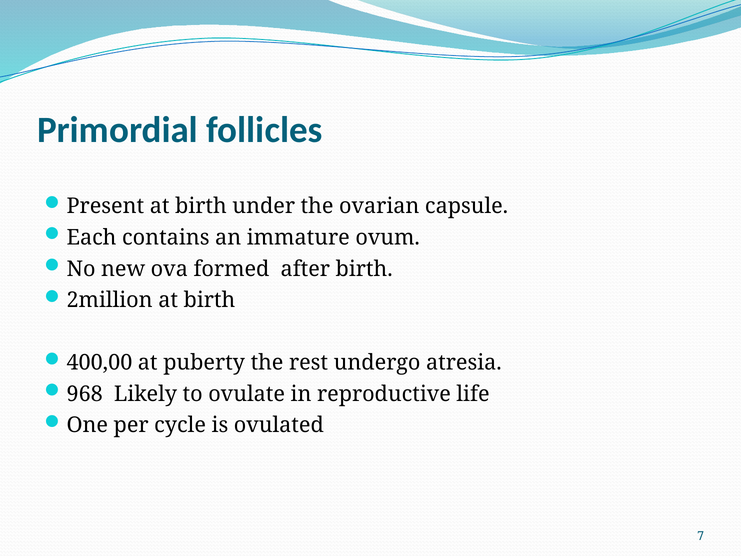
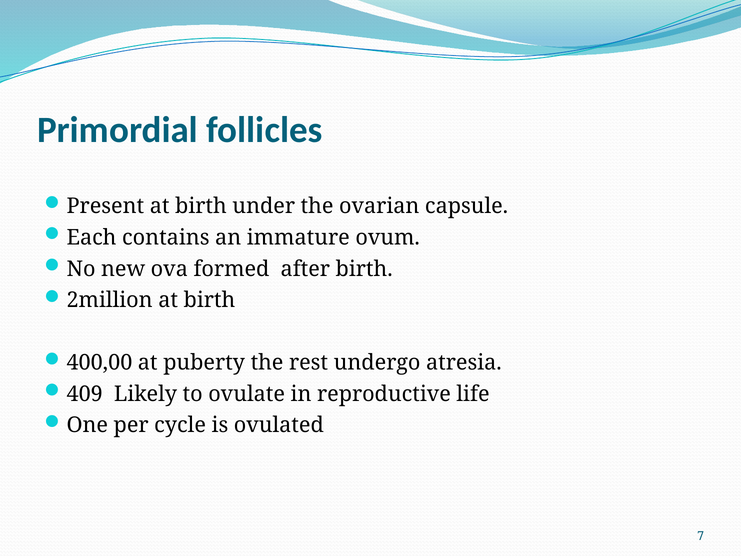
968: 968 -> 409 (85, 394)
